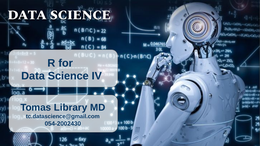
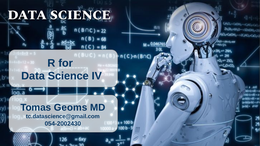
Library: Library -> Geoms (71, 108)
